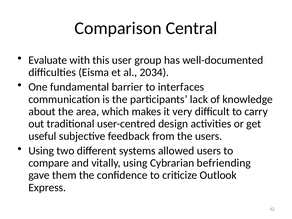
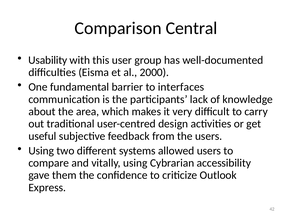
Evaluate: Evaluate -> Usability (48, 60)
2034: 2034 -> 2000 (154, 72)
befriending: befriending -> accessibility (224, 163)
